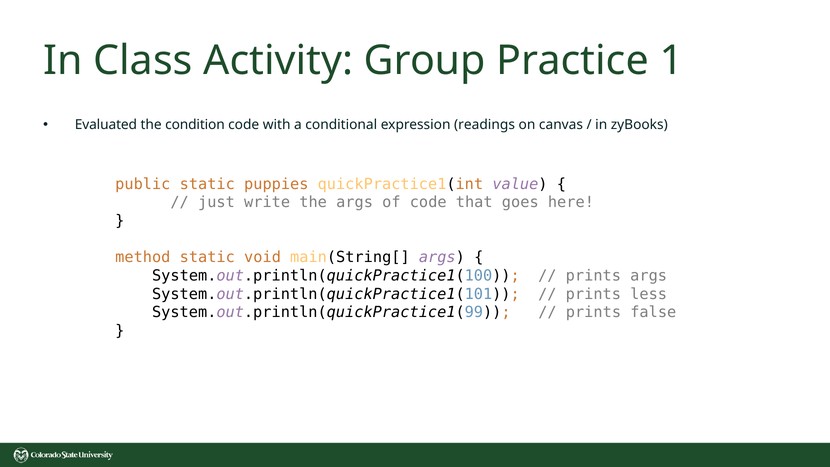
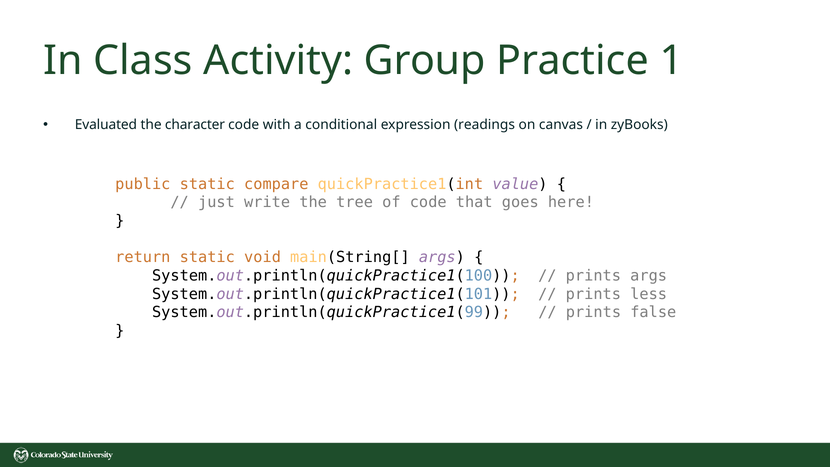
condition: condition -> character (195, 125)
puppies: puppies -> compare (276, 184)
the args: args -> tree (355, 202)
method: method -> return (143, 257)
